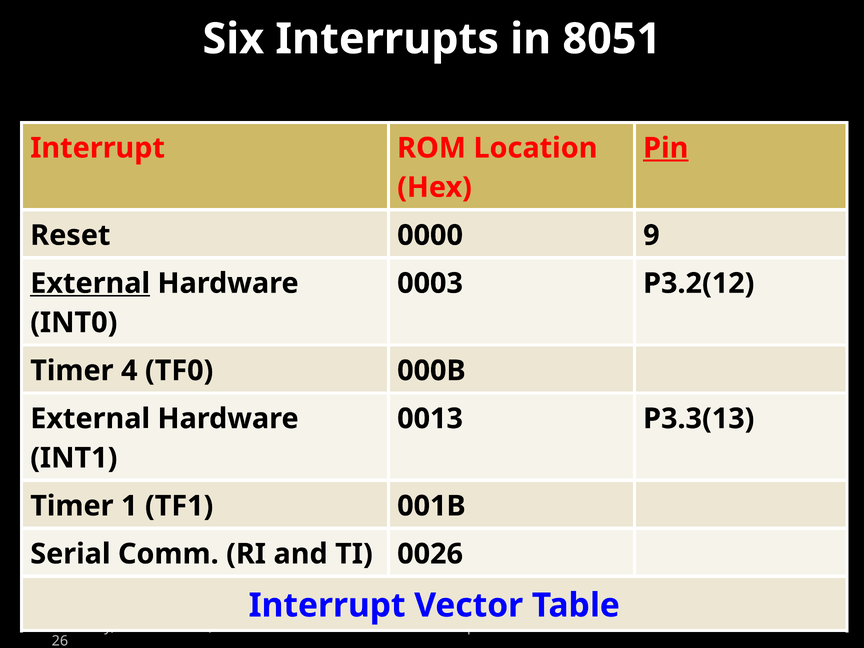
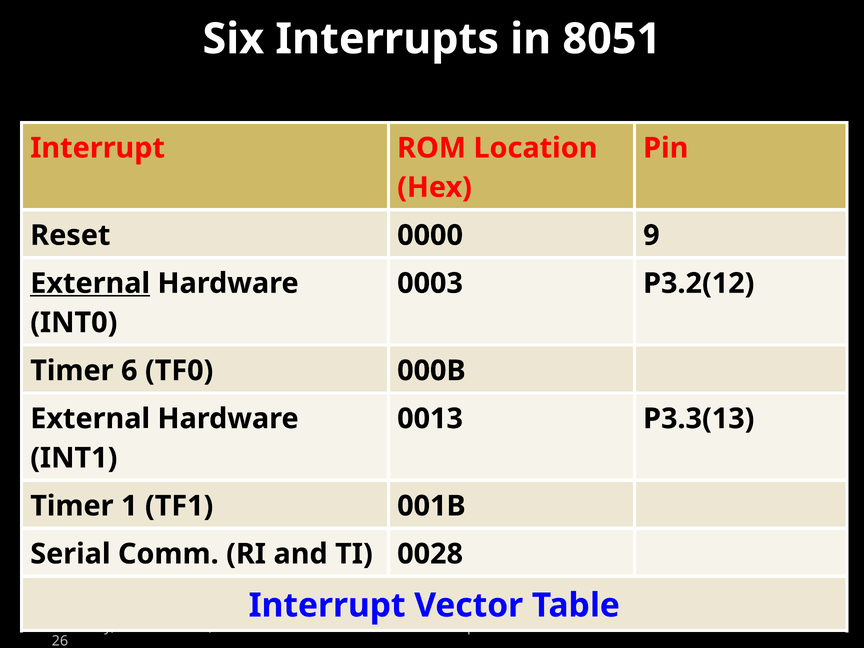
Pin underline: present -> none (666, 148)
4: 4 -> 6 (129, 371)
0026: 0026 -> 0028 (430, 554)
